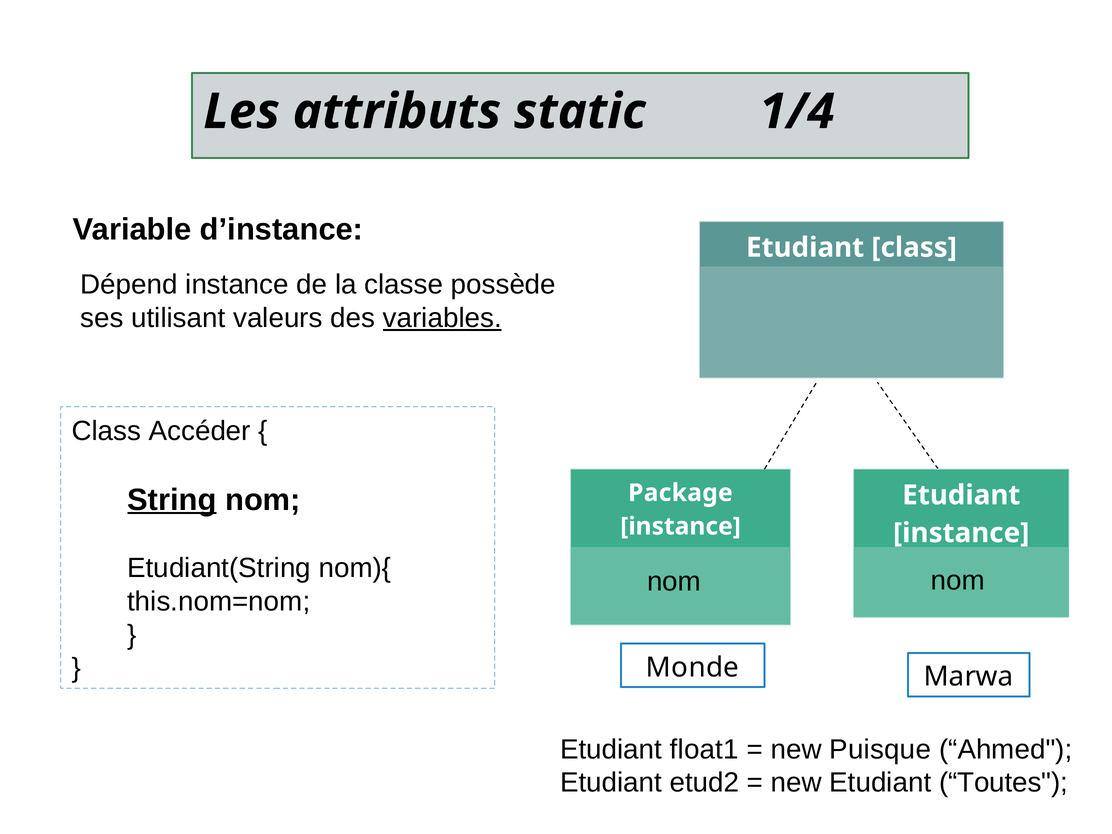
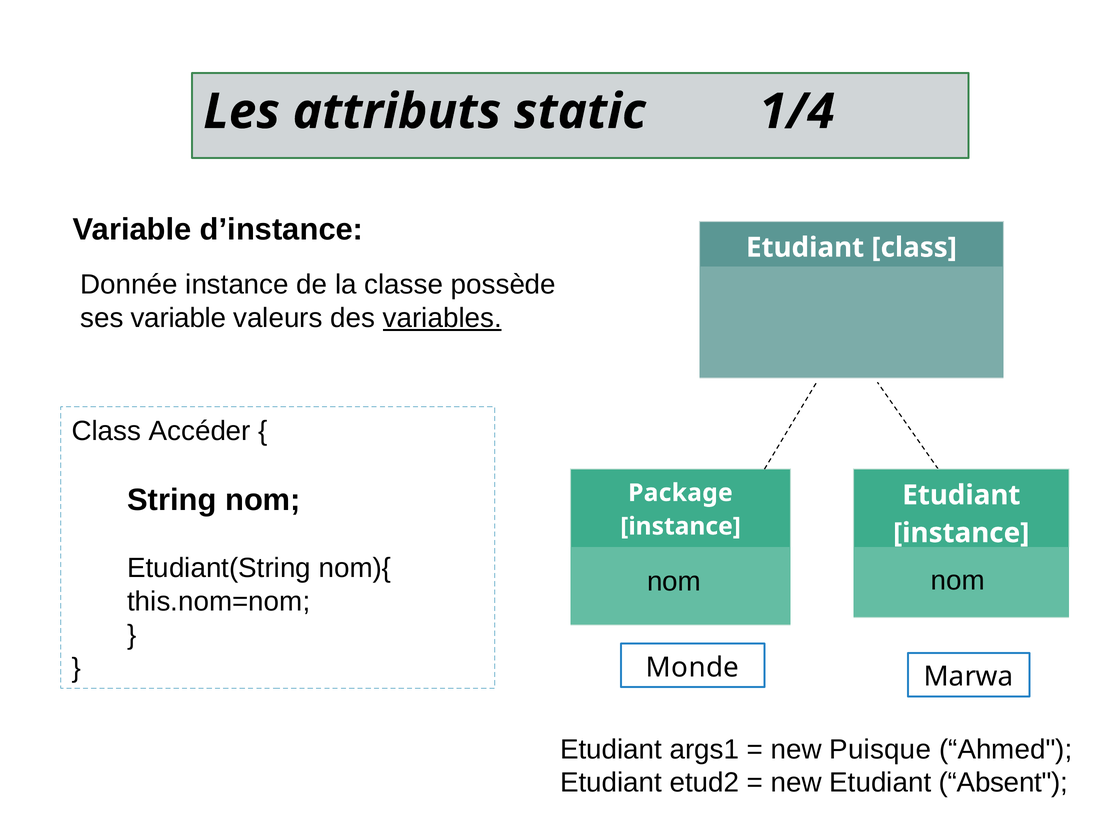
Dépend: Dépend -> Donnée (129, 285)
ses utilisant: utilisant -> variable (179, 318)
String underline: present -> none (172, 500)
float1: float1 -> args1 (704, 750)
Toutes: Toutes -> Absent (1003, 783)
